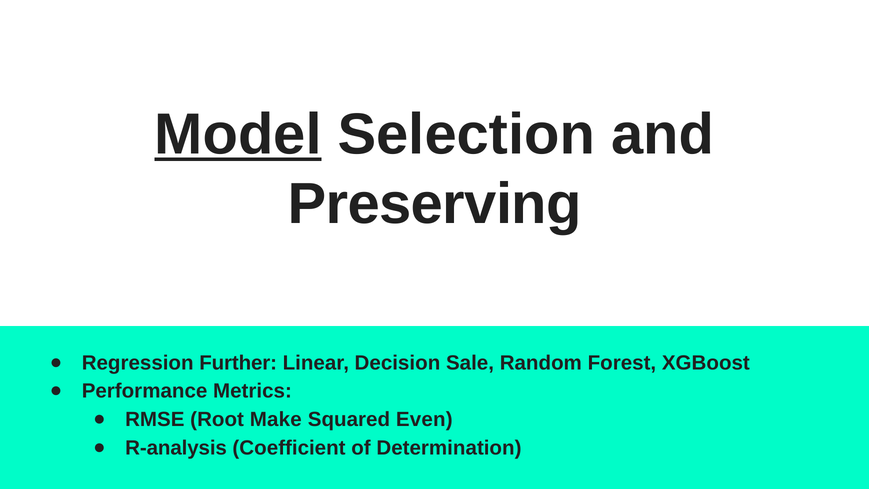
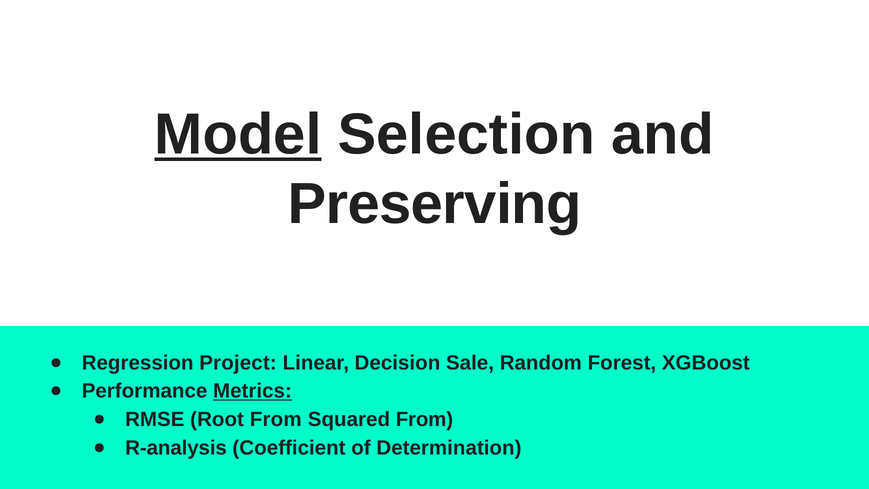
Further: Further -> Project (238, 363)
Metrics underline: none -> present (252, 391)
Root Make: Make -> From (276, 419)
Squared Even: Even -> From (424, 419)
